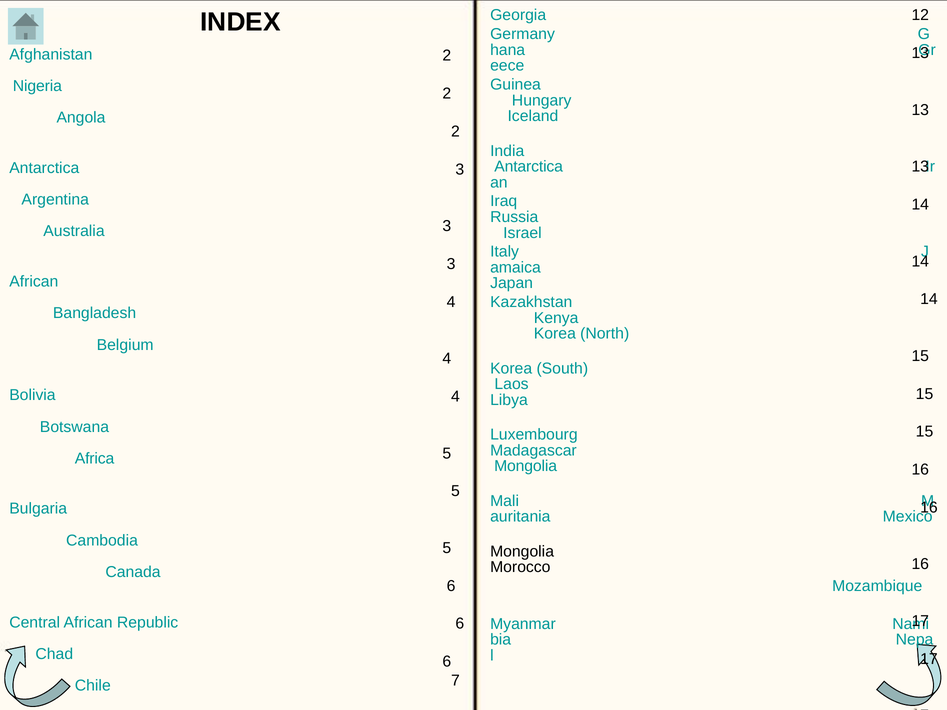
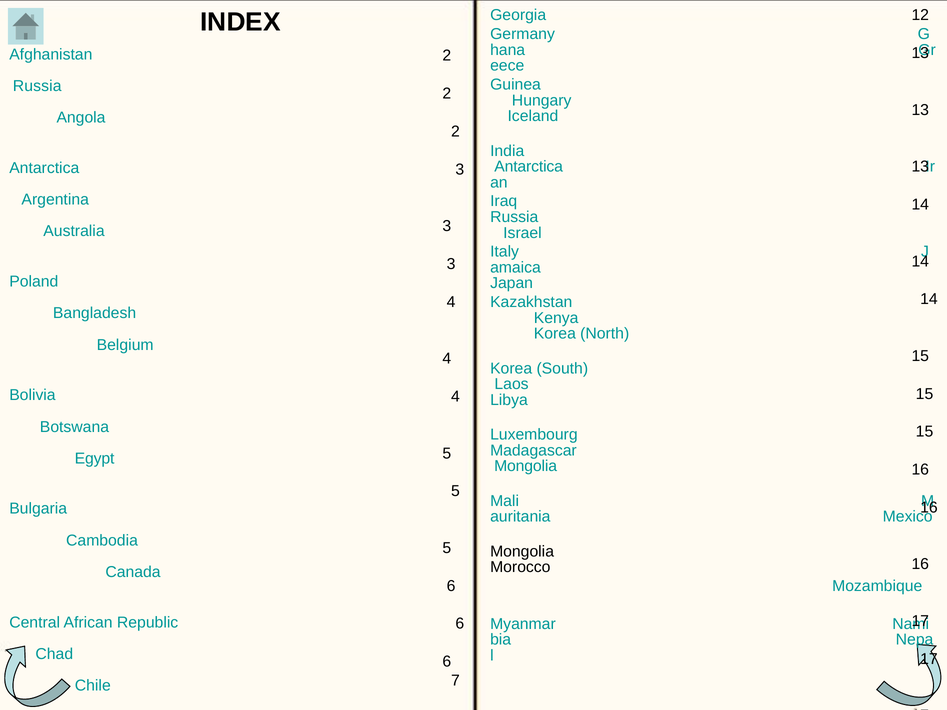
Nigeria: Nigeria -> Russia (37, 86)
African: African -> Poland (34, 282)
Africa: Africa -> Egypt (95, 458)
